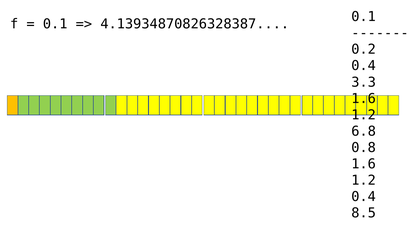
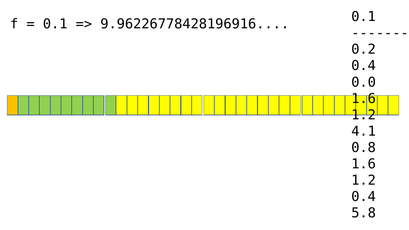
4.13934870826328387: 4.13934870826328387 -> 9.96226778428196916 (195, 24)
3.3: 3.3 -> 0.0 (364, 82)
6.8: 6.8 -> 4.1 (364, 131)
8.5: 8.5 -> 5.8 (364, 213)
